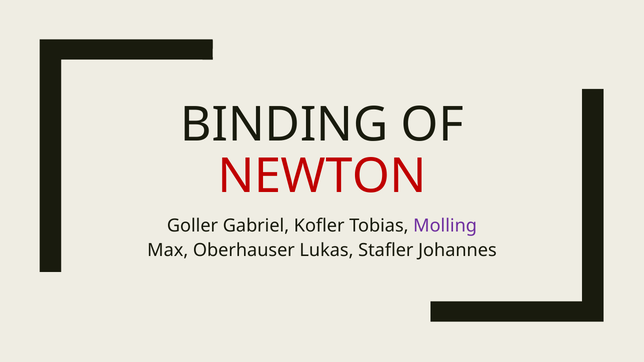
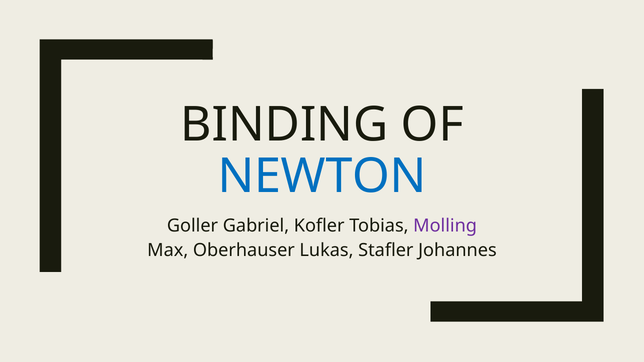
NEWTON colour: red -> blue (322, 177)
